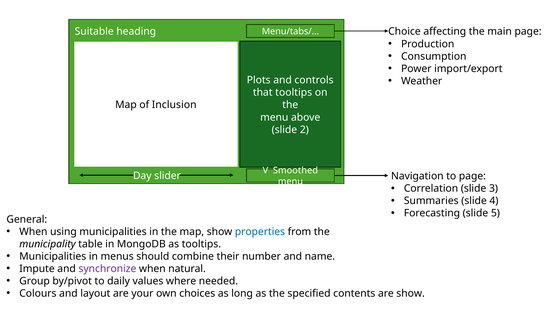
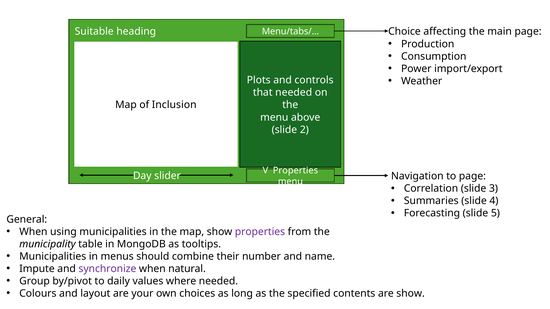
that tooltips: tooltips -> needed (294, 93)
V Smoothed: Smoothed -> Properties (295, 171)
properties colour: blue -> purple (260, 232)
